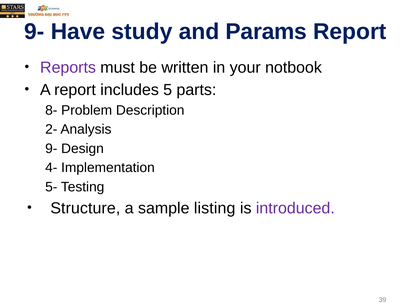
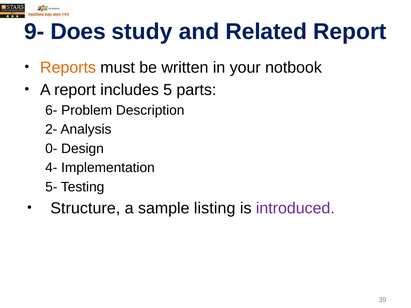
Have: Have -> Does (78, 32)
Params: Params -> Related (266, 32)
Reports colour: purple -> orange (68, 68)
8-: 8- -> 6- (51, 110)
9-: 9- -> 0- (51, 149)
